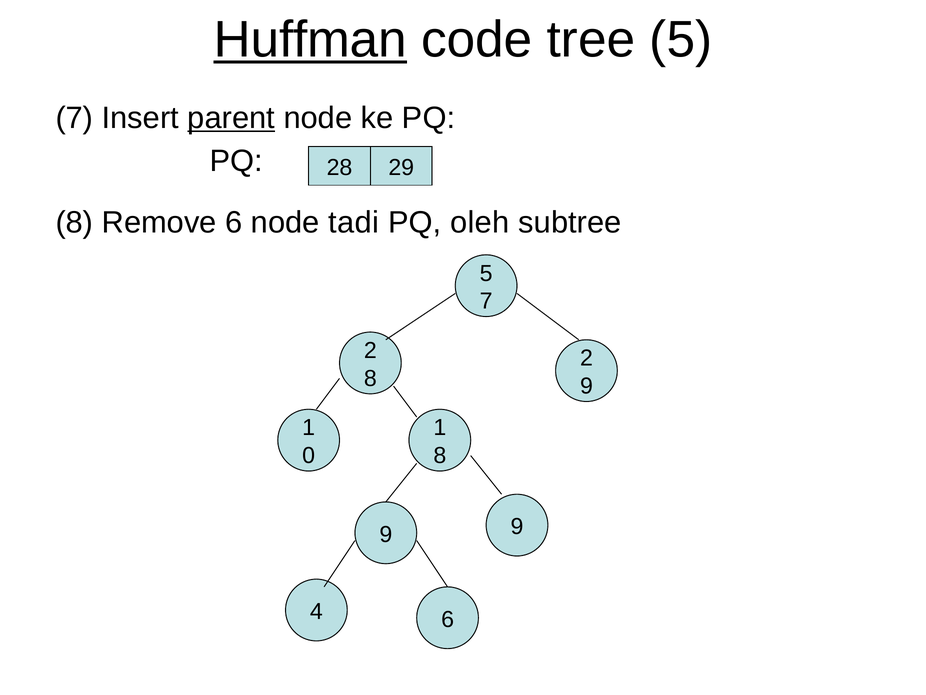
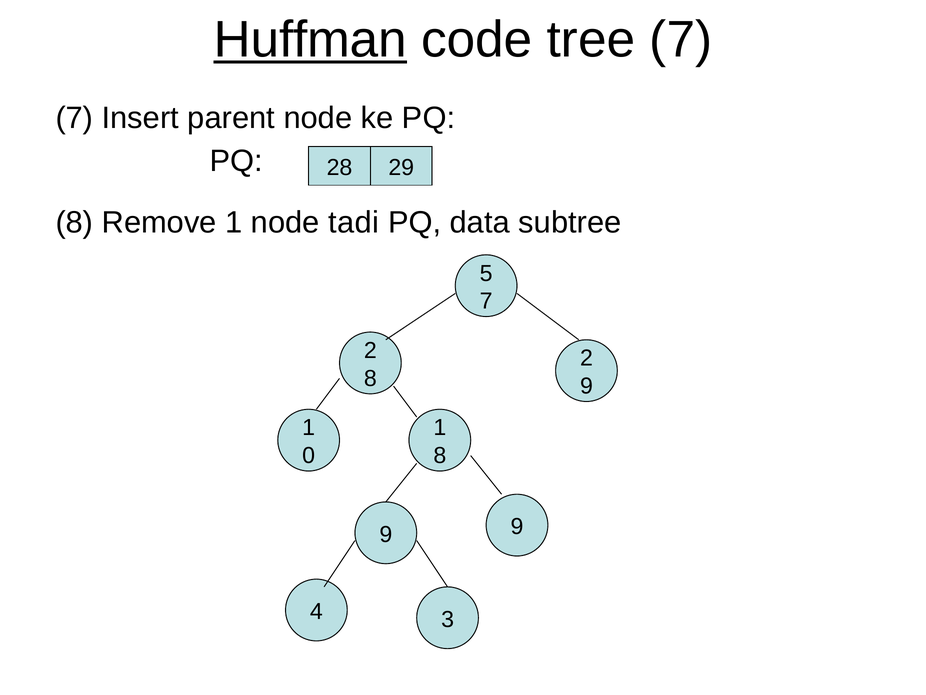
tree 5: 5 -> 7 (681, 40)
parent underline: present -> none (231, 118)
Remove 6: 6 -> 1 (234, 222)
oleh: oleh -> data (480, 222)
4 6: 6 -> 3 (448, 619)
